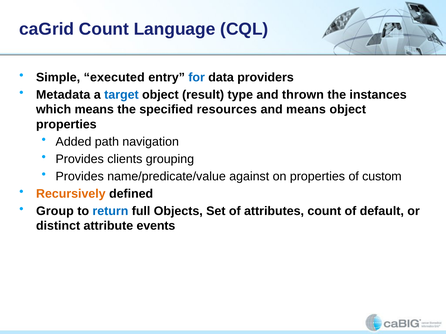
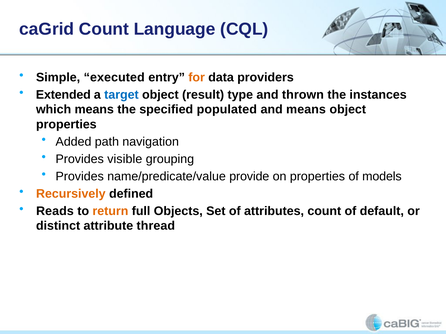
for colour: blue -> orange (197, 77)
Metadata: Metadata -> Extended (63, 95)
resources: resources -> populated (227, 110)
clients: clients -> visible (125, 159)
against: against -> provide (249, 177)
custom: custom -> models (382, 177)
Group: Group -> Reads (55, 211)
return colour: blue -> orange (110, 211)
events: events -> thread (156, 226)
